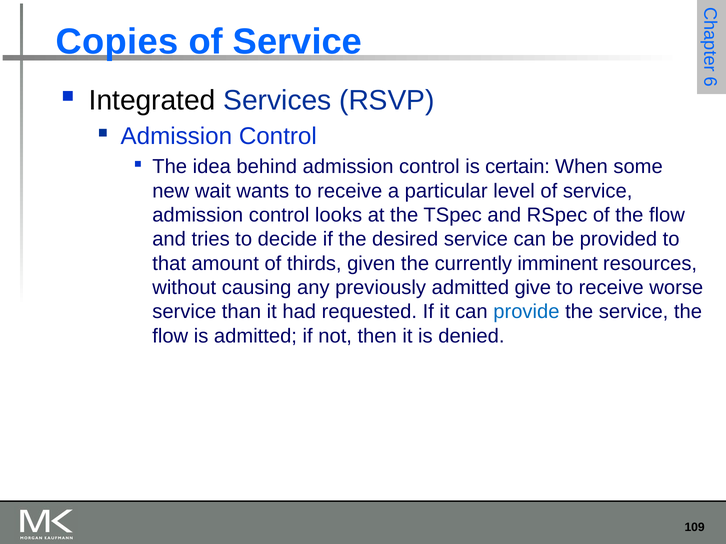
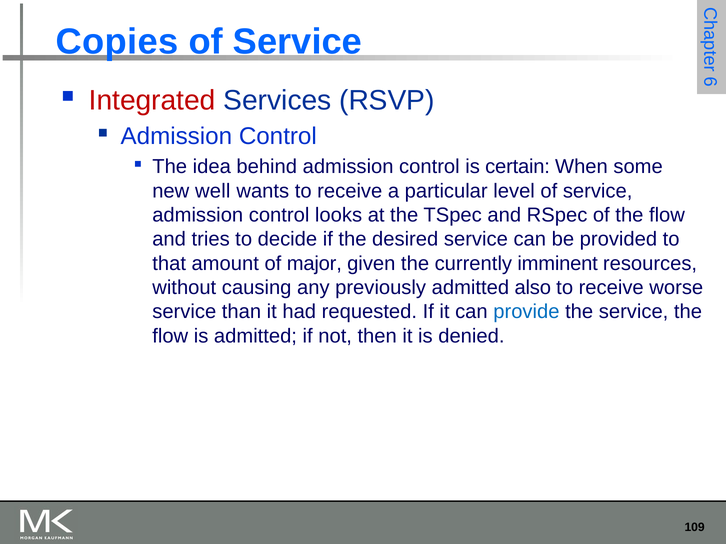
Integrated colour: black -> red (152, 100)
wait: wait -> well (213, 191)
thirds: thirds -> major (314, 264)
give: give -> also (533, 288)
